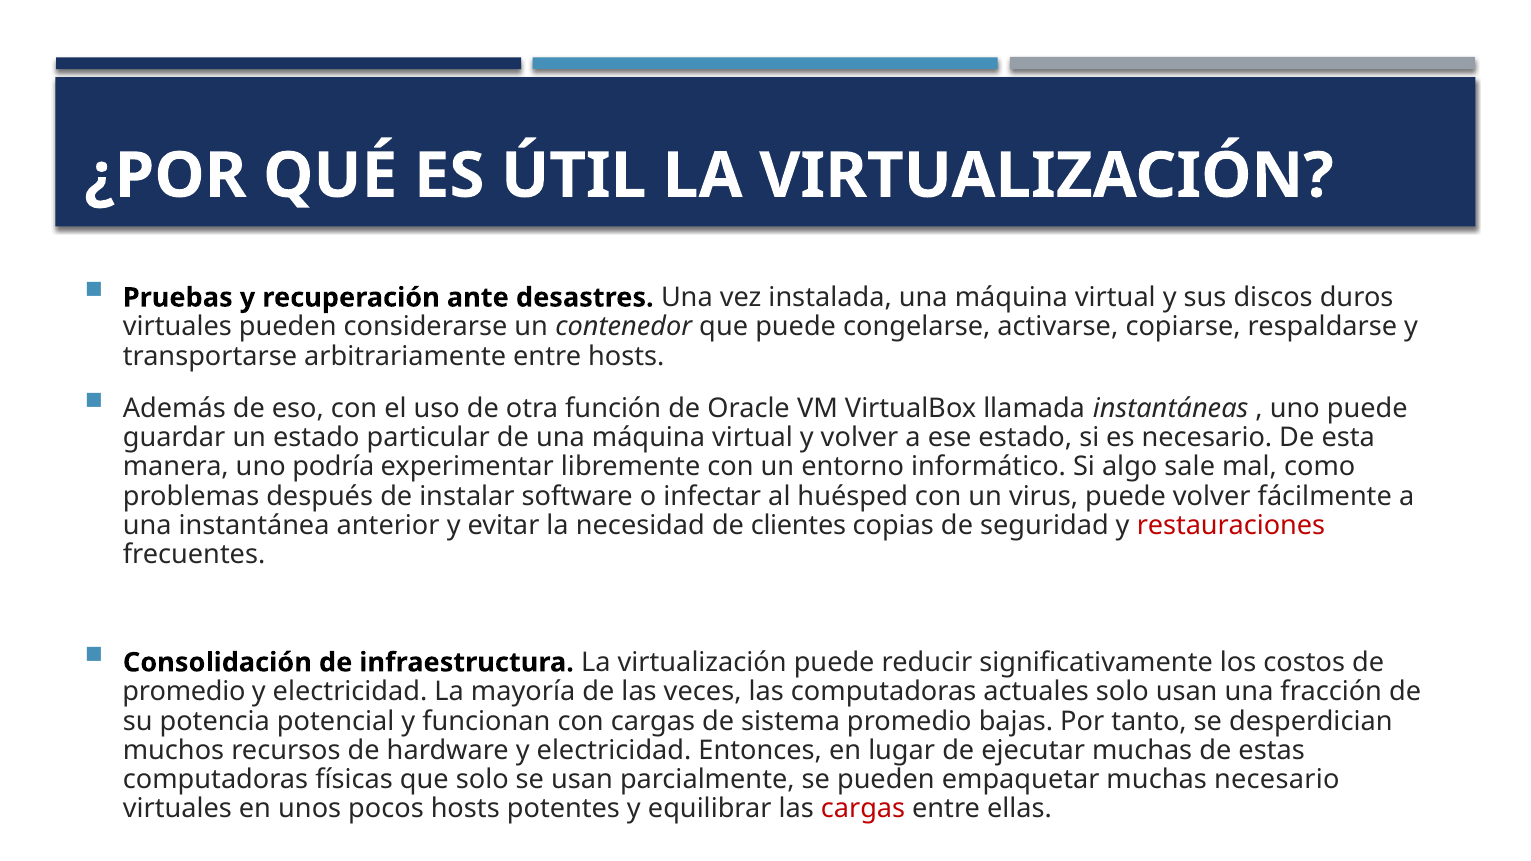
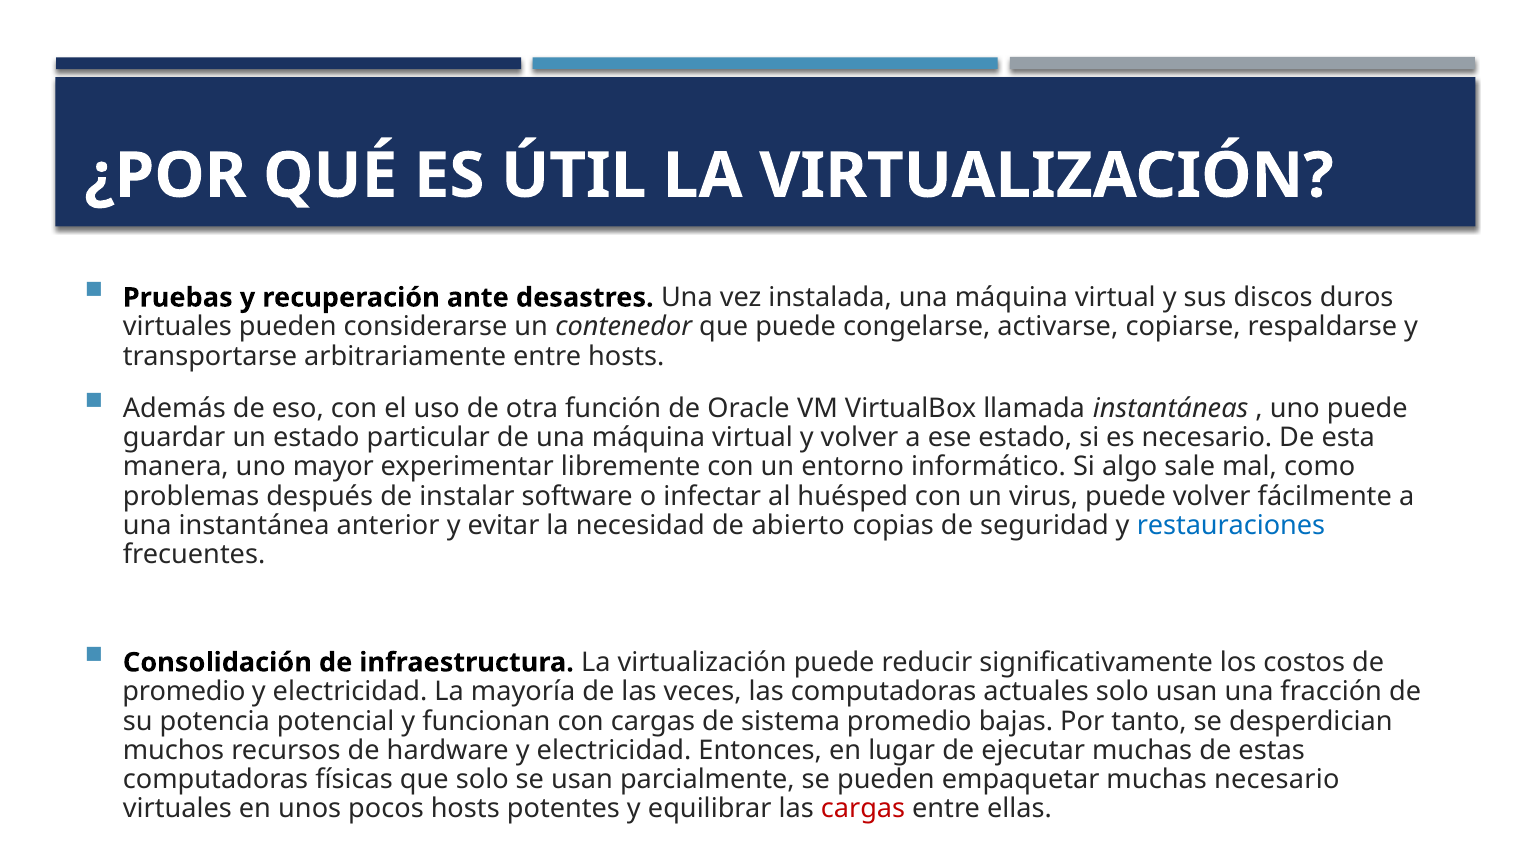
podría: podría -> mayor (333, 467)
clientes: clientes -> abierto (798, 526)
restauraciones colour: red -> blue (1231, 526)
